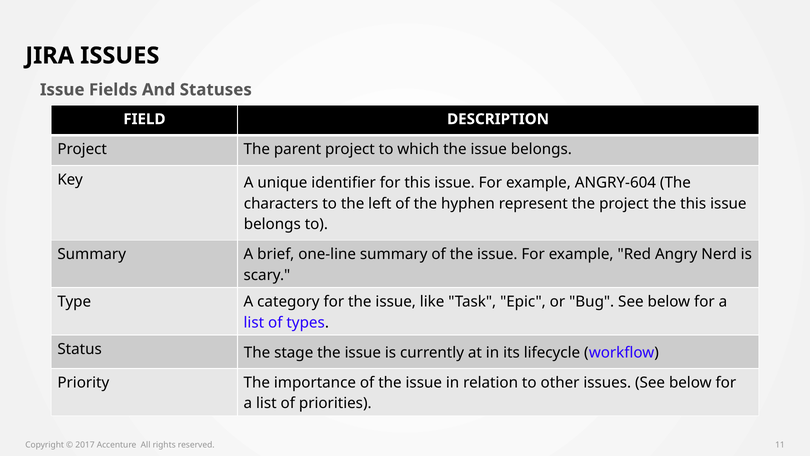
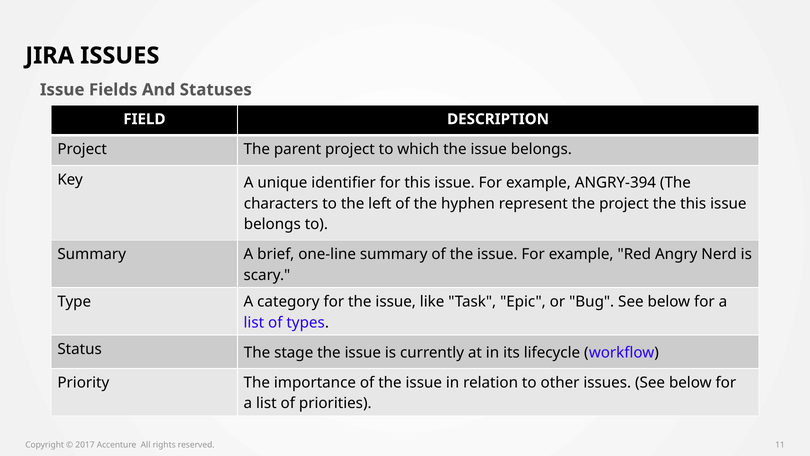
ANGRY-604: ANGRY-604 -> ANGRY-394 (615, 183)
